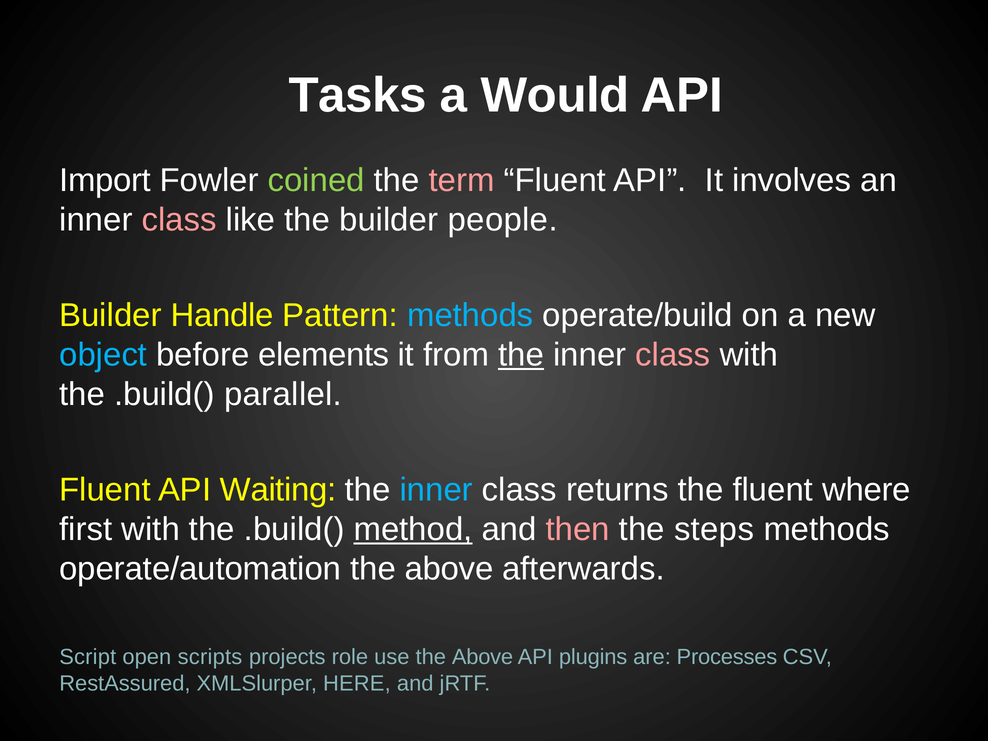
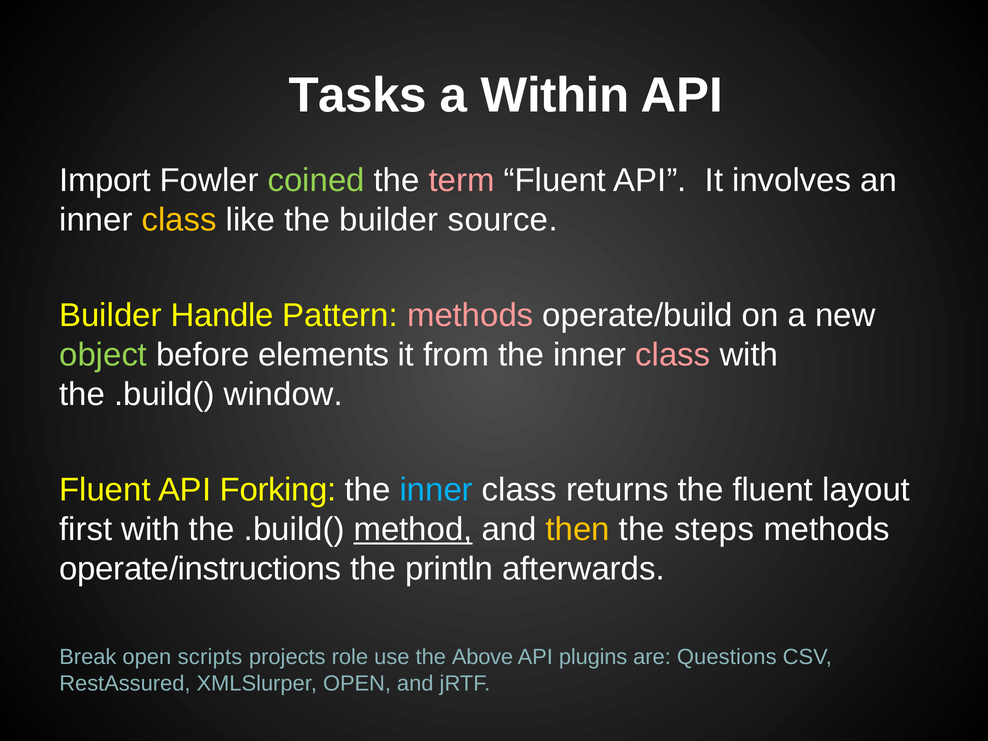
Would: Would -> Within (555, 96)
class colour: pink -> yellow (179, 220)
people: people -> source (503, 220)
methods colour: light blue -> pink (470, 315)
object colour: light blue -> light green (103, 355)
the underline: present -> none (521, 355)
parallel: parallel -> window (283, 394)
Waiting: Waiting -> Forking (278, 490)
where: where -> layout (866, 490)
then colour: pink -> yellow (578, 529)
operate/automation: operate/automation -> operate/instructions (200, 569)
above: above -> println (449, 569)
Script: Script -> Break (88, 657)
Processes: Processes -> Questions (727, 657)
XMLSlurper HERE: HERE -> OPEN (357, 683)
